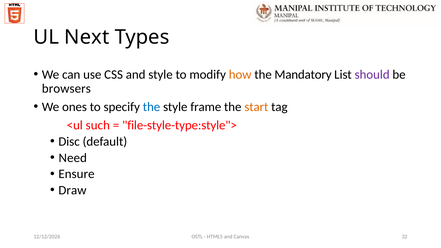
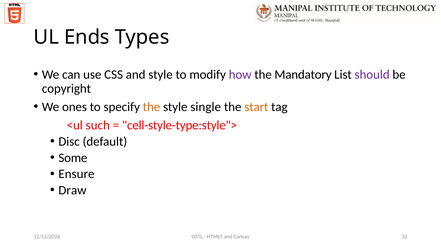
Next: Next -> Ends (87, 37)
how colour: orange -> purple (240, 75)
browsers: browsers -> copyright (66, 88)
the colour: blue -> orange (152, 107)
frame: frame -> single (206, 107)
file-style-type:style">: file-style-type:style"> -> cell-style-type:style"> (180, 125)
Need: Need -> Some (73, 158)
